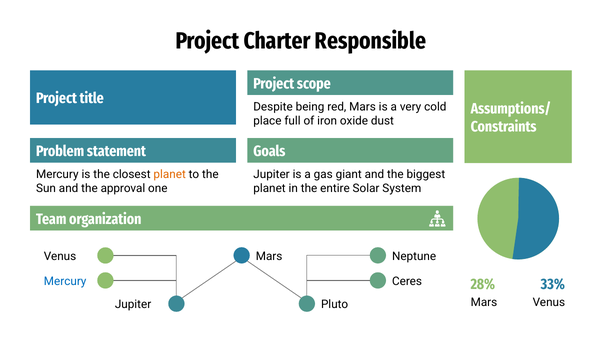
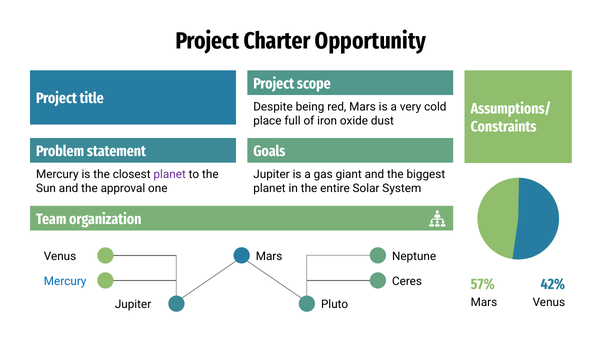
Responsible: Responsible -> Opportunity (370, 41)
planet colour: orange -> purple (170, 174)
33%: 33% -> 42% (553, 284)
28%: 28% -> 57% (483, 284)
